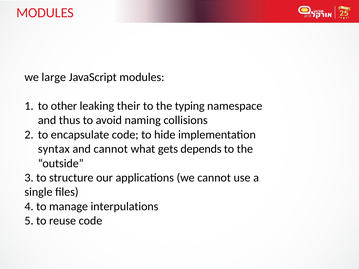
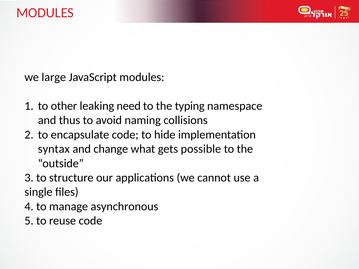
their: their -> need (129, 106)
and cannot: cannot -> change (111, 149)
depends: depends -> possible (201, 149)
interpulations: interpulations -> asynchronous (124, 207)
